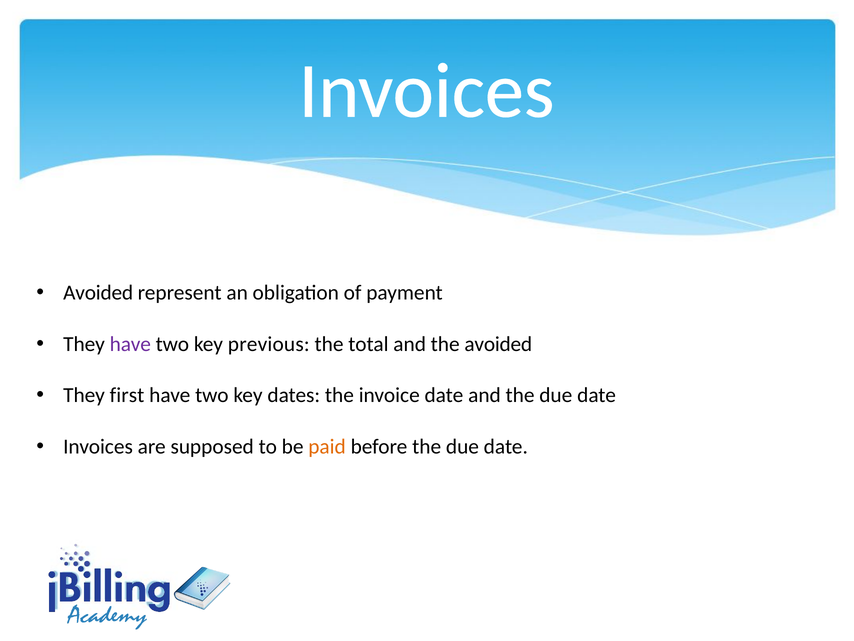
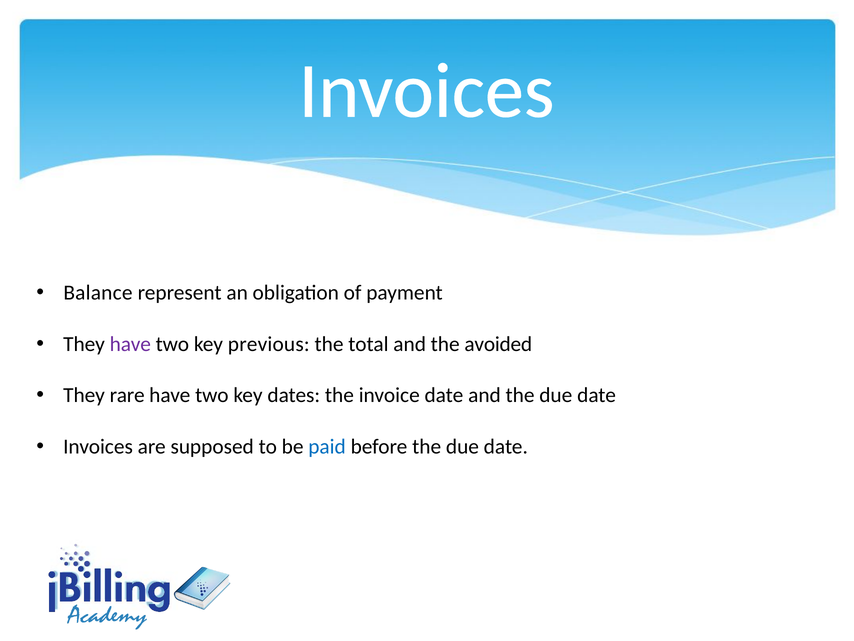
Avoided: Avoided -> Balance (98, 293)
first: first -> rare (127, 395)
paid colour: orange -> blue (327, 446)
